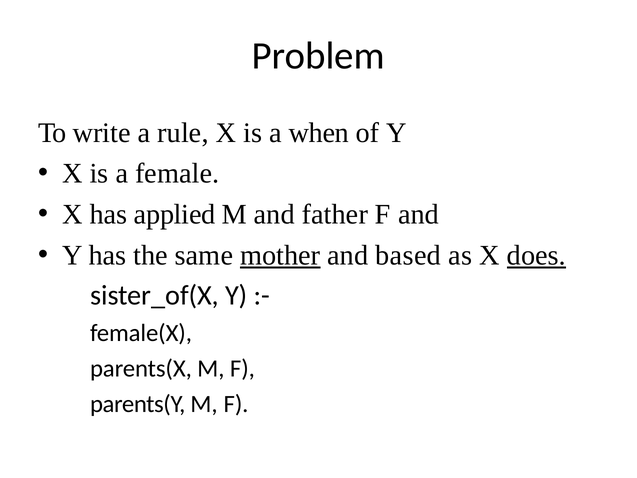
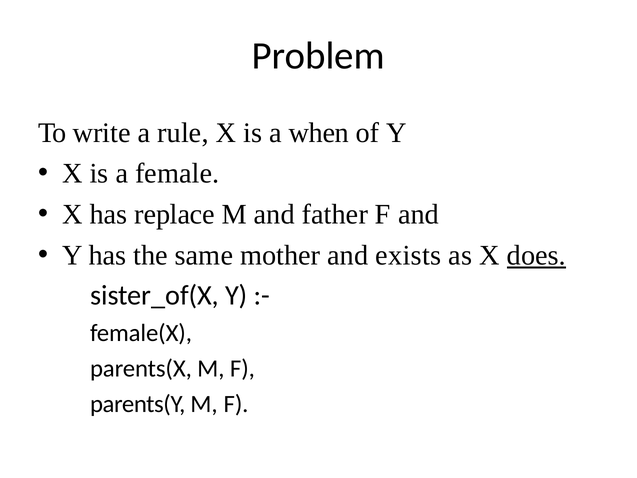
applied: applied -> replace (175, 214)
mother underline: present -> none (280, 255)
based: based -> exists (408, 255)
